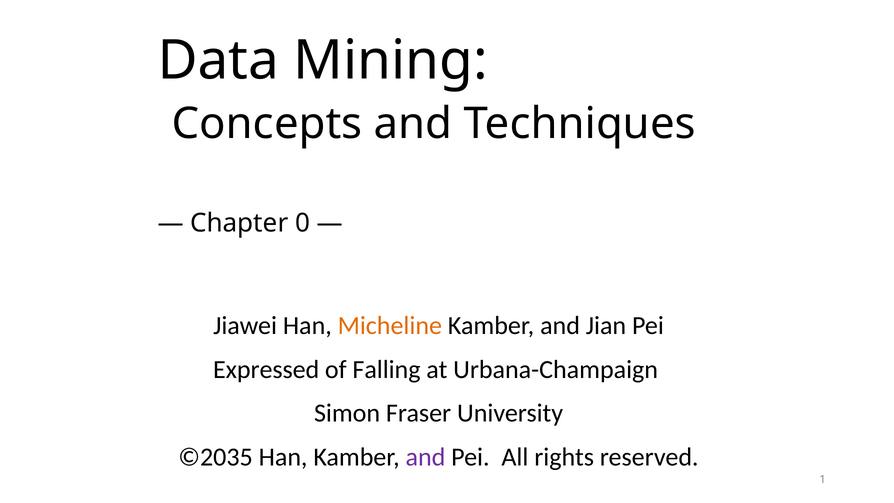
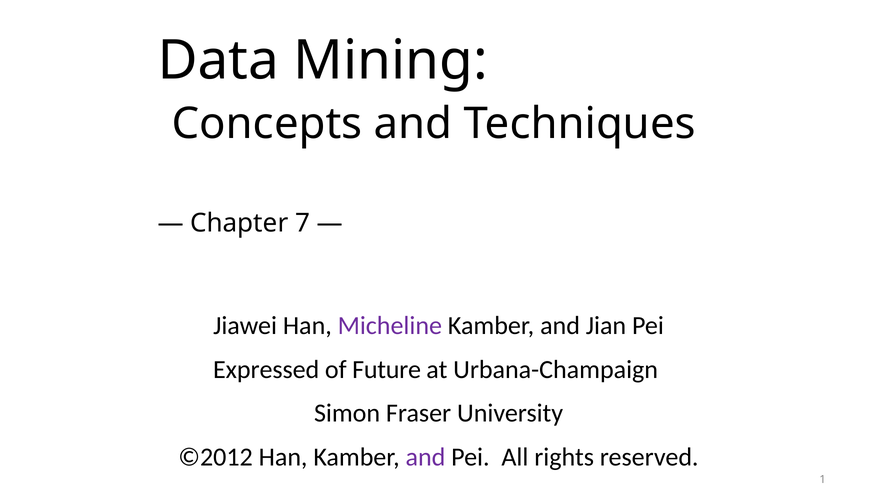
0: 0 -> 7 (303, 223)
Micheline colour: orange -> purple (390, 326)
Falling: Falling -> Future (387, 369)
©2035: ©2035 -> ©2012 (216, 457)
